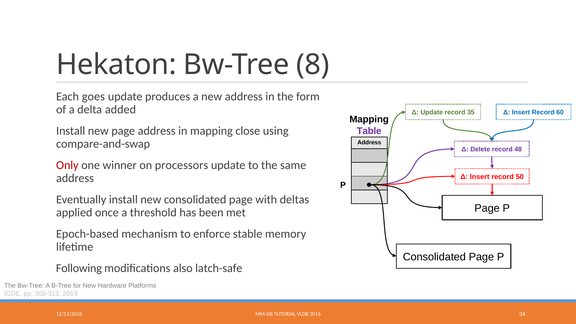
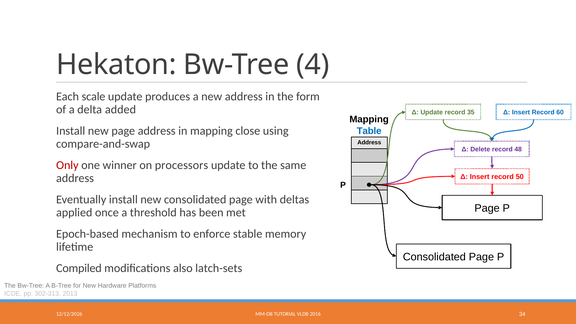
8: 8 -> 4 (313, 65)
goes: goes -> scale (93, 97)
Table colour: purple -> blue (369, 131)
Following: Following -> Compiled (79, 268)
latch-safe: latch-safe -> latch-sets (219, 268)
